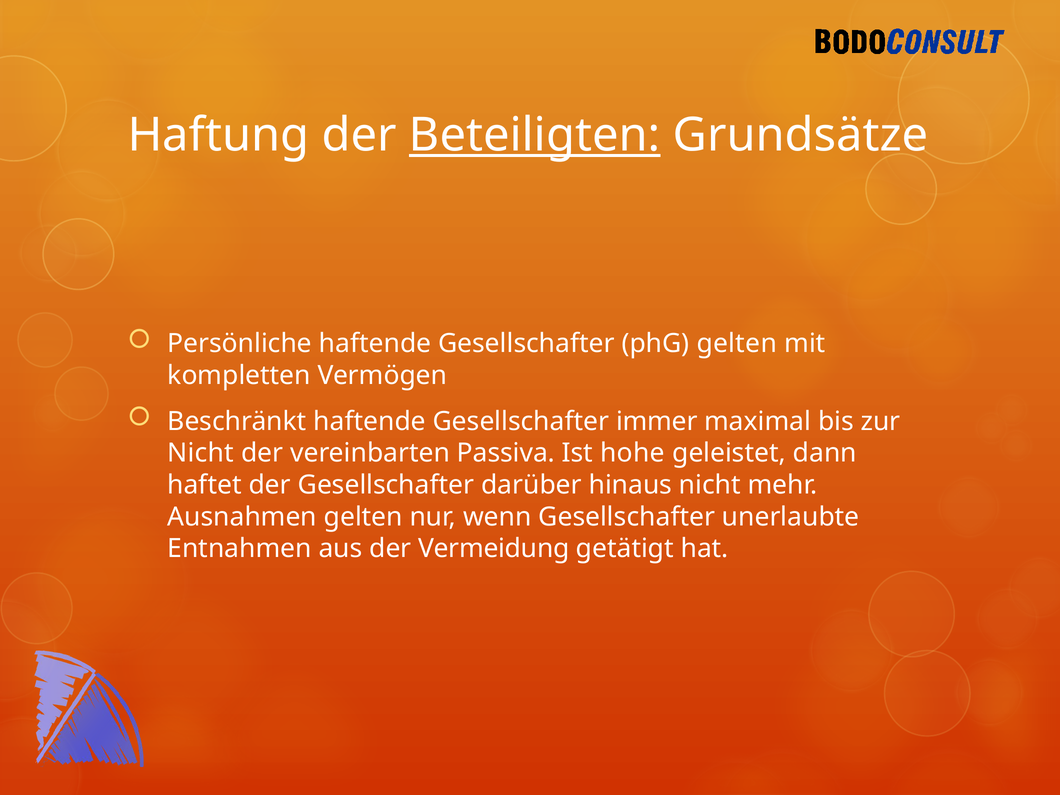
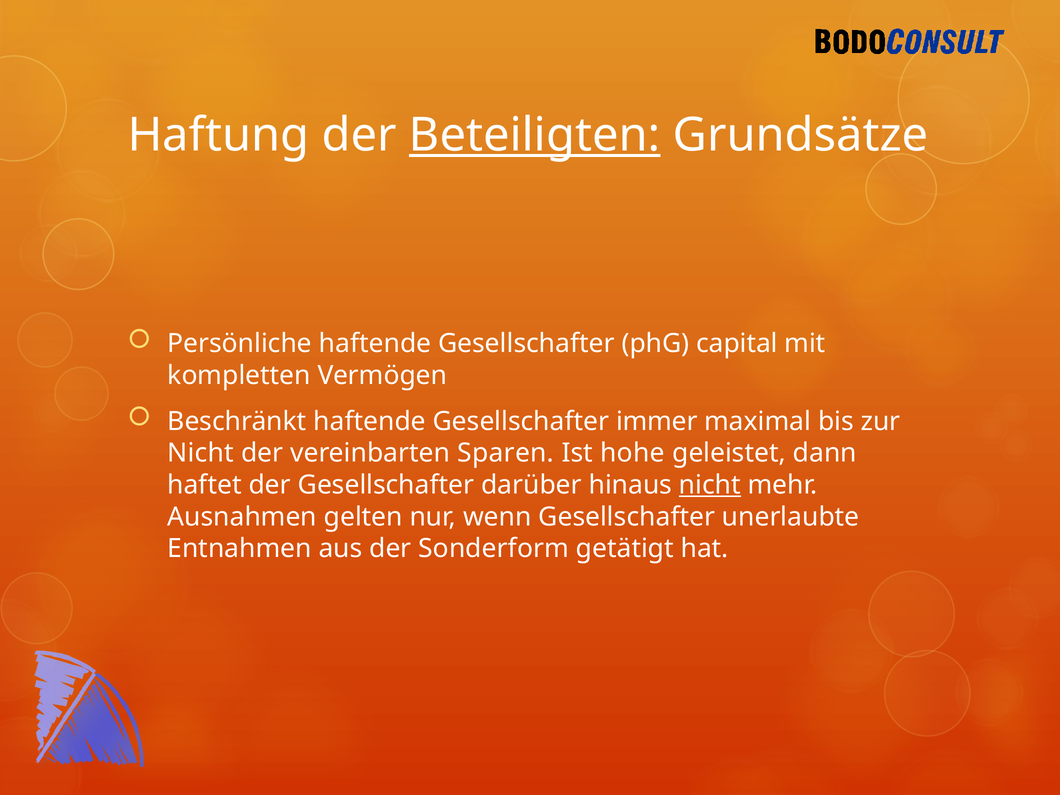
phG gelten: gelten -> capital (737, 344)
Passiva: Passiva -> Sparen (506, 453)
nicht underline: none -> present (710, 485)
Vermeidung: Vermeidung -> Sonderform (494, 549)
